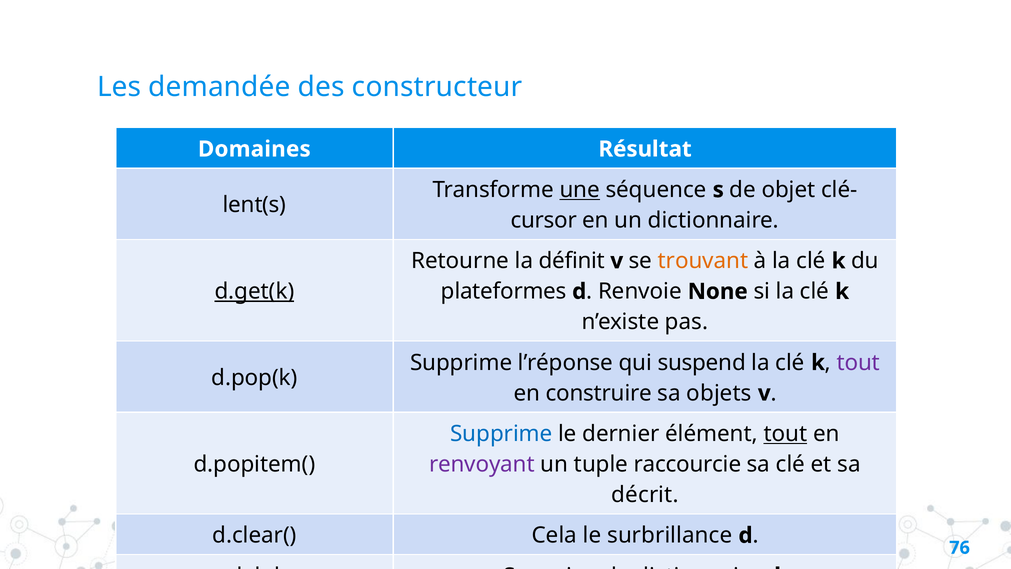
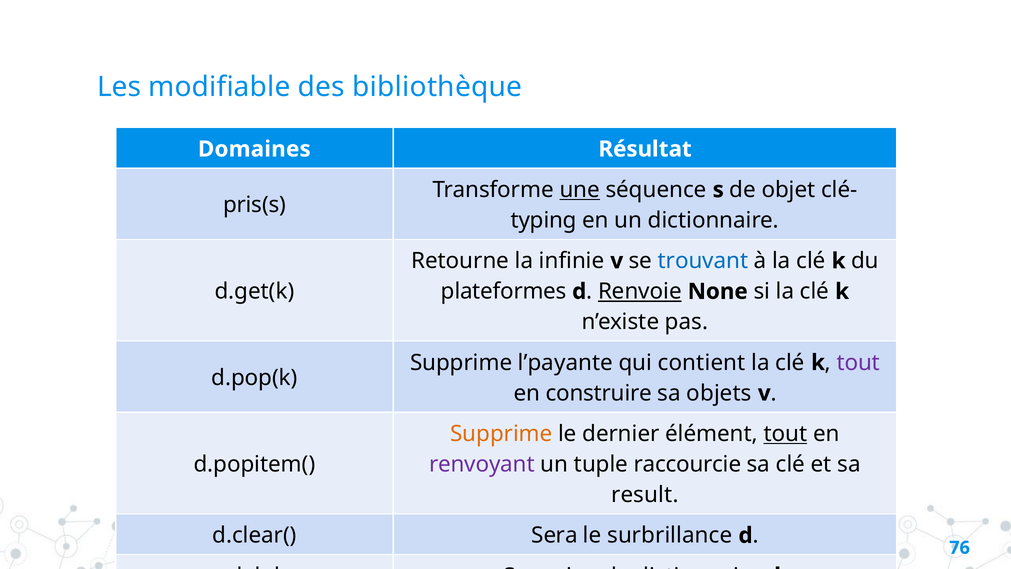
demandée: demandée -> modifiable (219, 87)
constructeur: constructeur -> bibliothèque (437, 87)
lent(s: lent(s -> pris(s (255, 205)
cursor: cursor -> typing (544, 220)
définit: définit -> infinie (572, 261)
trouvant colour: orange -> blue (703, 261)
d.get(k underline: present -> none (254, 291)
Renvoie underline: none -> present (640, 291)
l’réponse: l’réponse -> l’payante (565, 362)
suspend: suspend -> contient (702, 362)
Supprime colour: blue -> orange (501, 434)
décrit: décrit -> result (645, 495)
Cela: Cela -> Sera (555, 535)
